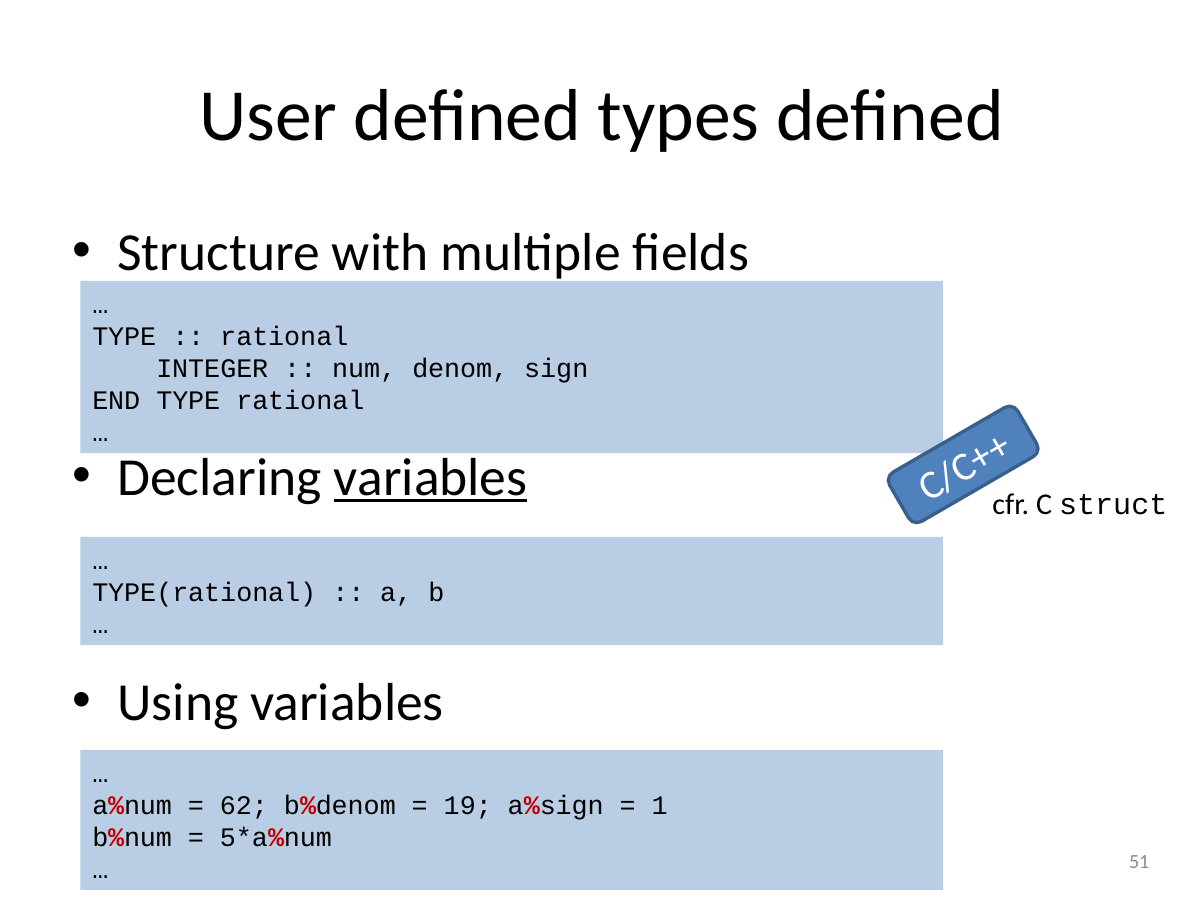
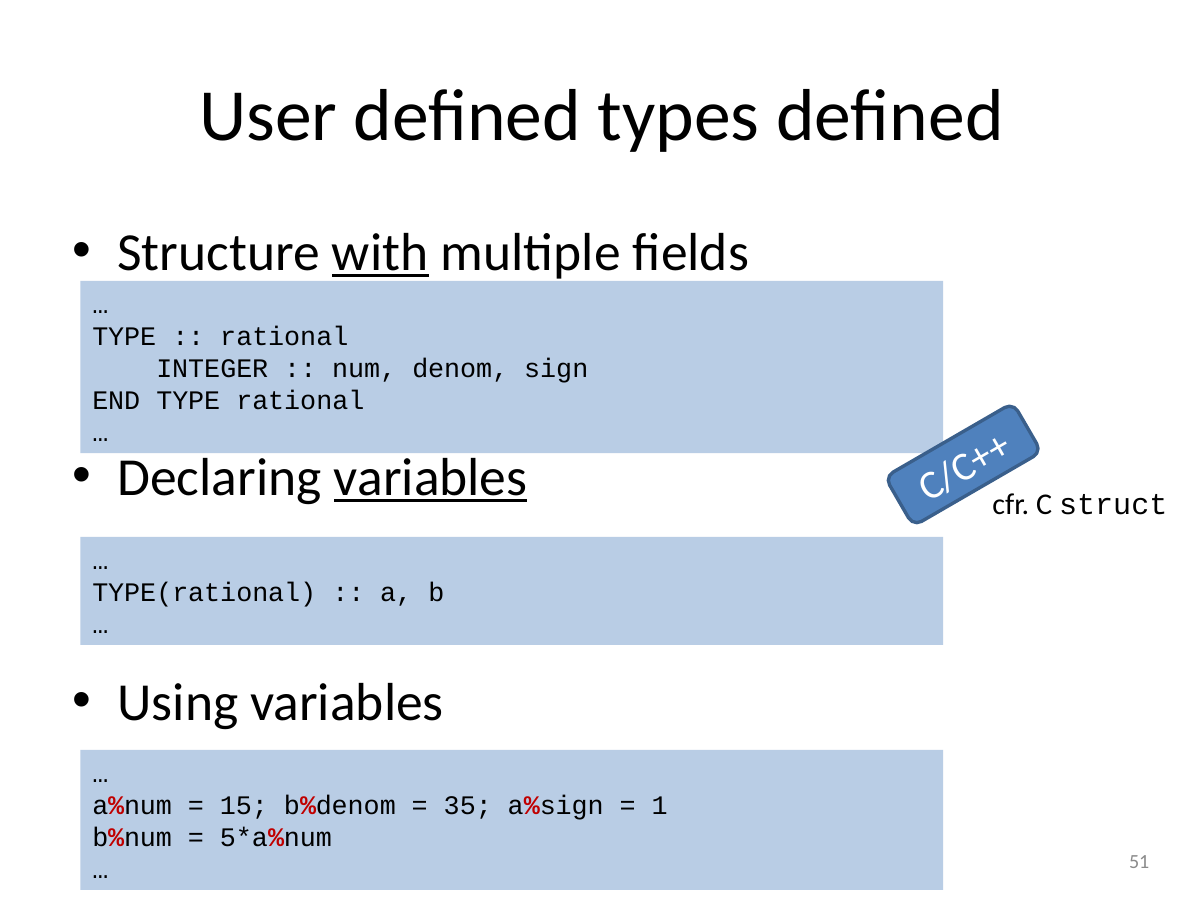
with underline: none -> present (380, 253)
62: 62 -> 15 (244, 806)
19: 19 -> 35 (468, 806)
